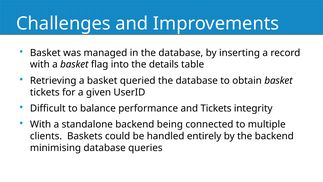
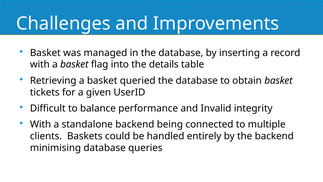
and Tickets: Tickets -> Invalid (216, 108)
